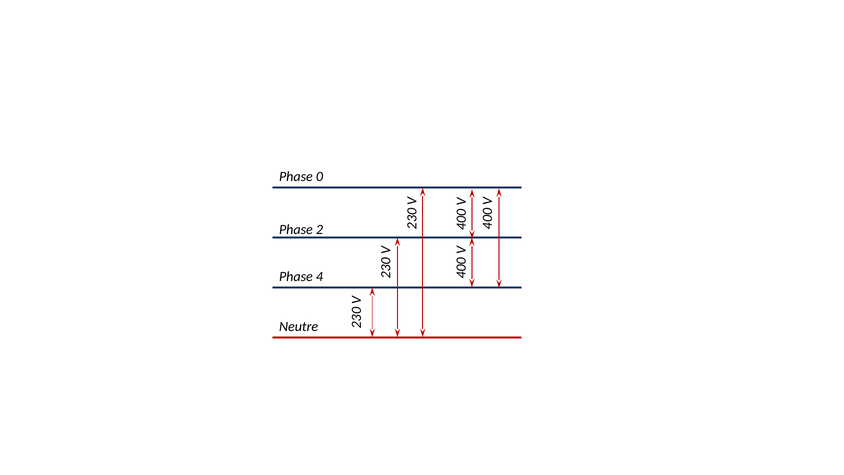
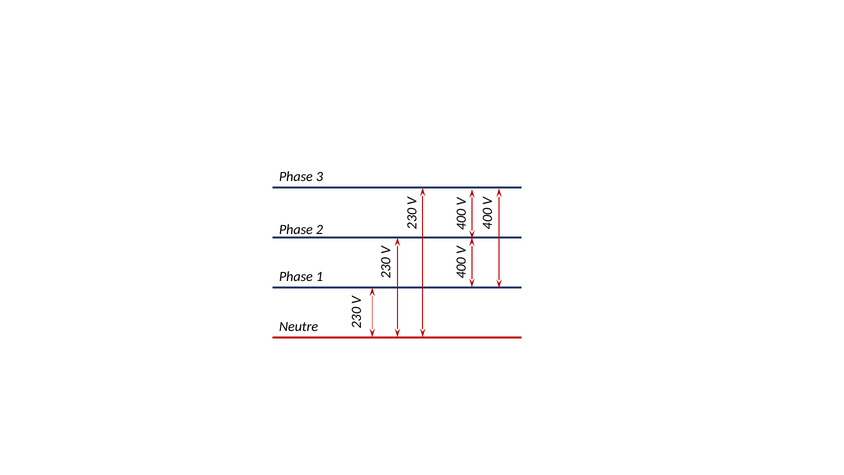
Phase 0: 0 -> 3 (319, 177)
Phase 4: 4 -> 1 (319, 276)
